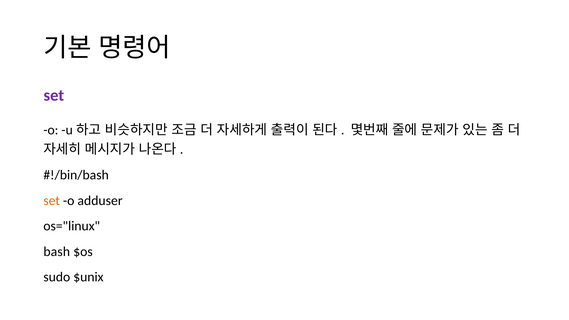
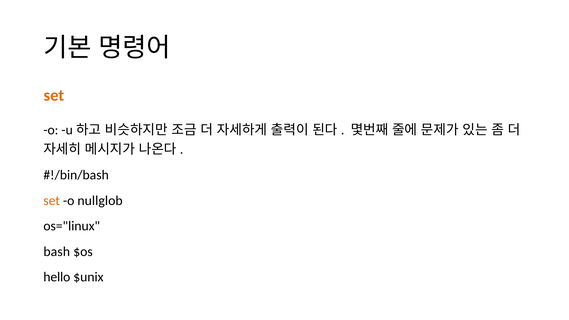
set colour: purple -> orange (54, 95)
adduser: adduser -> nullglob (100, 201)
sudo: sudo -> hello (57, 277)
